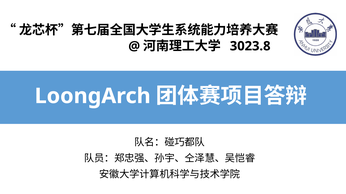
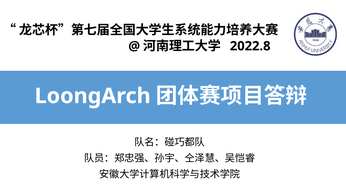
3023.8: 3023.8 -> 2022.8 (250, 46)
